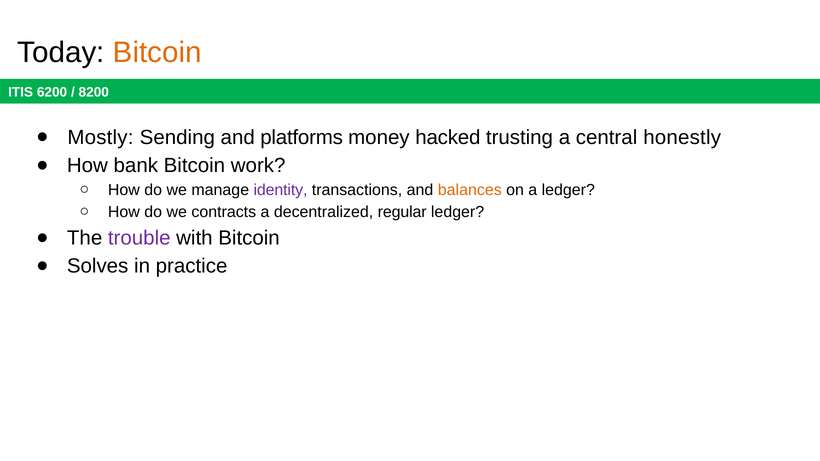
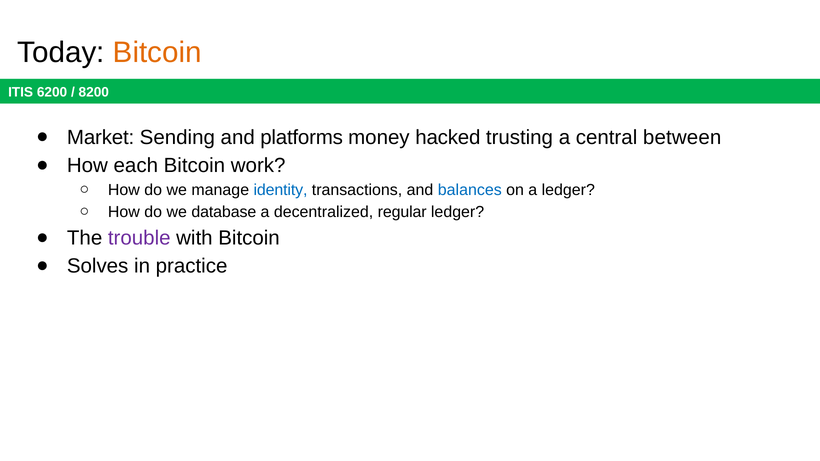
Mostly: Mostly -> Market (101, 137)
honestly: honestly -> between (682, 137)
bank: bank -> each (136, 166)
identity colour: purple -> blue (280, 190)
balances colour: orange -> blue (470, 190)
contracts: contracts -> database (224, 212)
